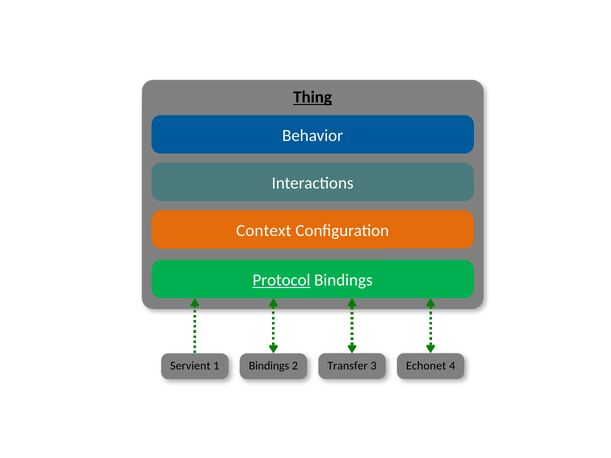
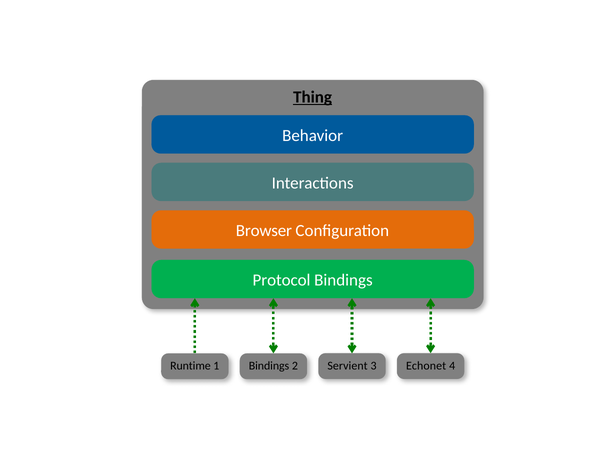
Context: Context -> Browser (264, 231)
Protocol underline: present -> none (282, 280)
Servient: Servient -> Runtime (190, 366)
Transfer: Transfer -> Servient (348, 366)
